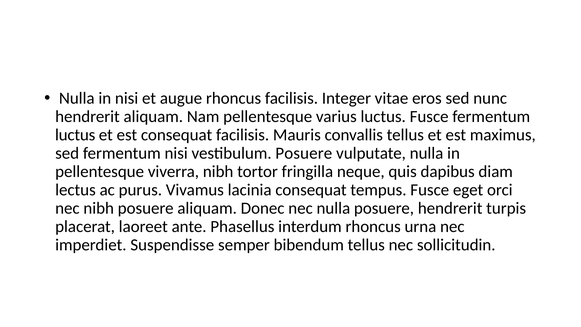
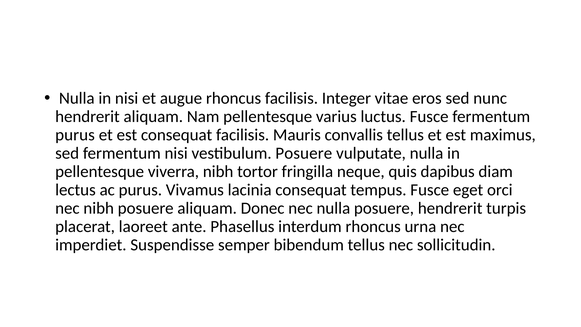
luctus: luctus -> purus (75, 135)
